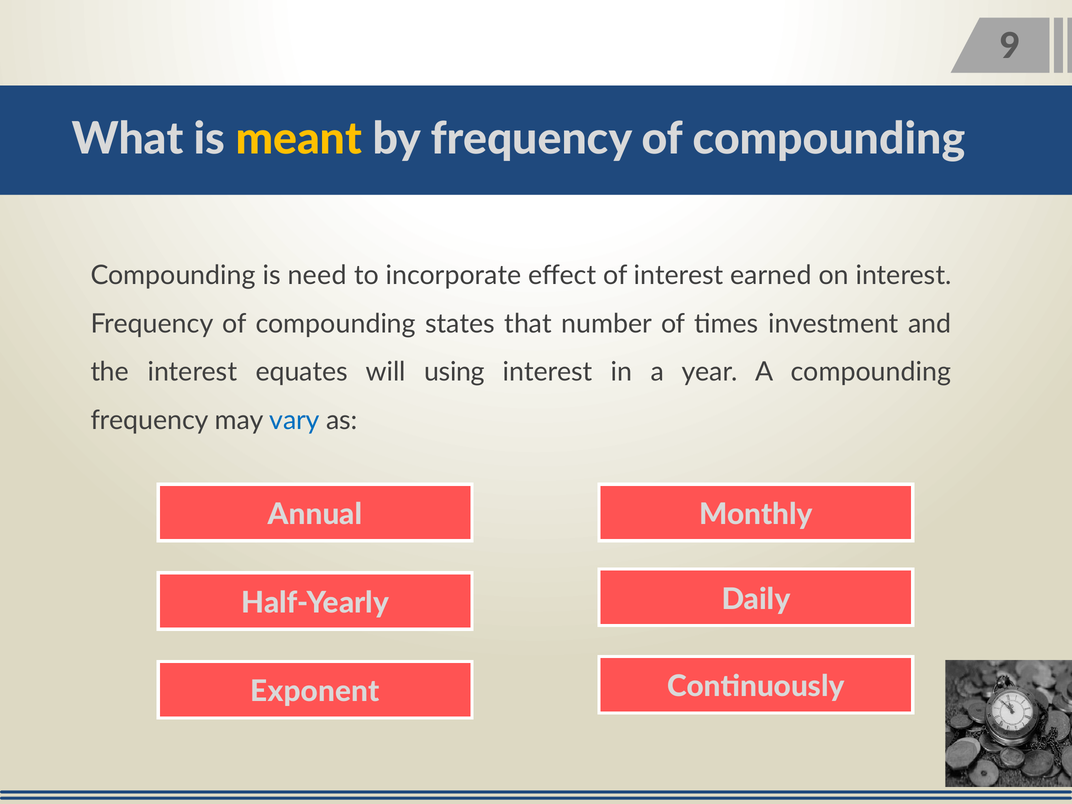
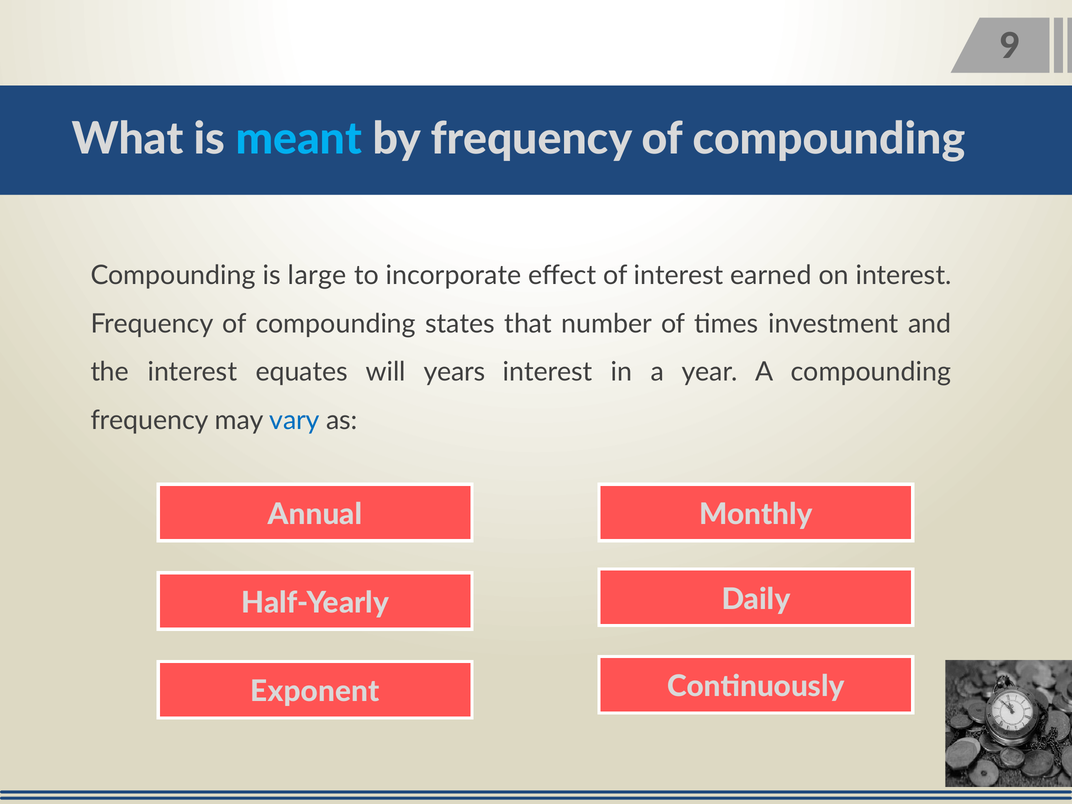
meant colour: yellow -> light blue (299, 139)
need: need -> large (317, 276)
using: using -> years (454, 372)
